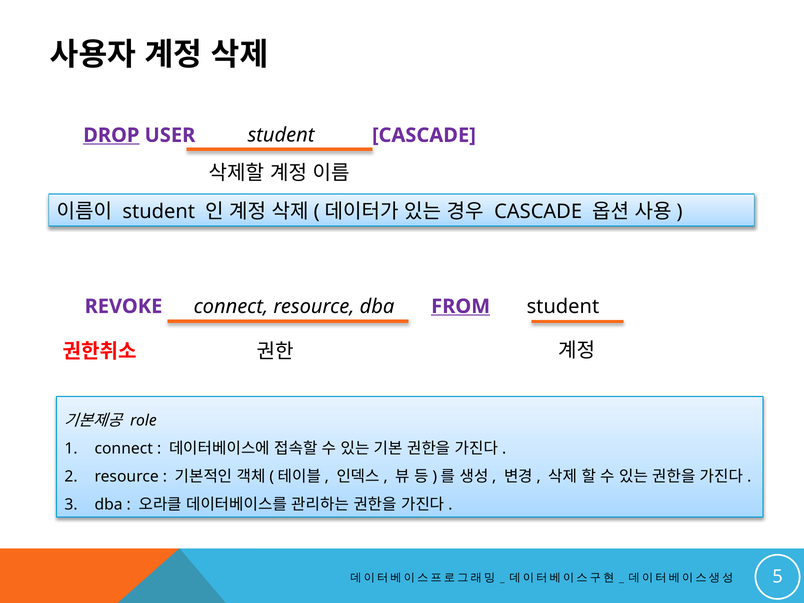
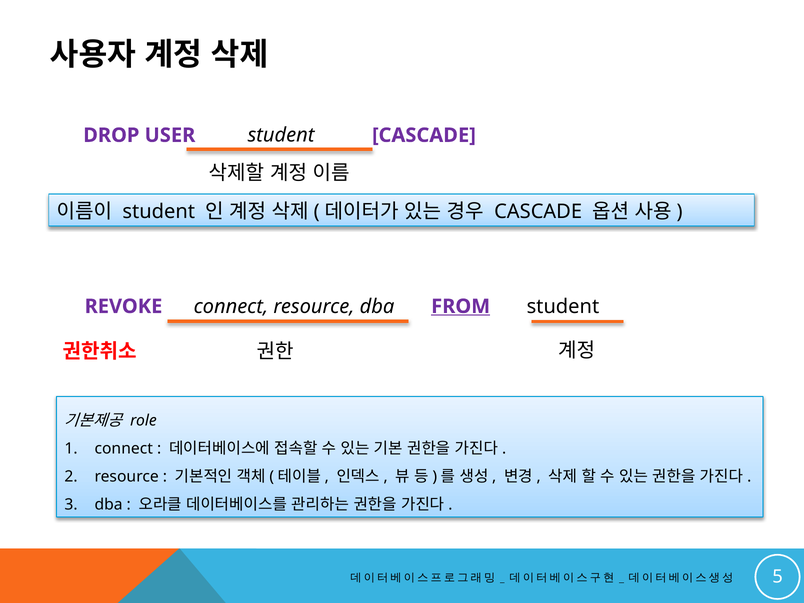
DROP underline: present -> none (111, 135)
